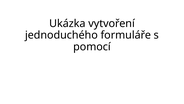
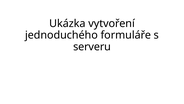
pomocí: pomocí -> serveru (92, 47)
